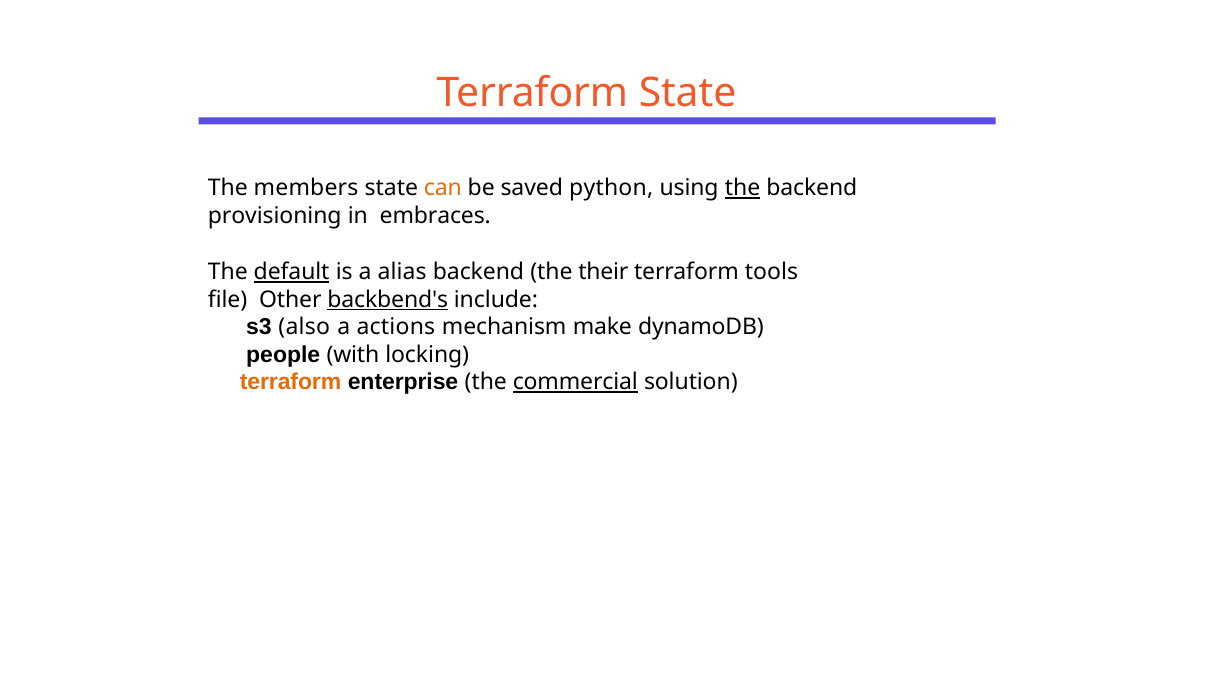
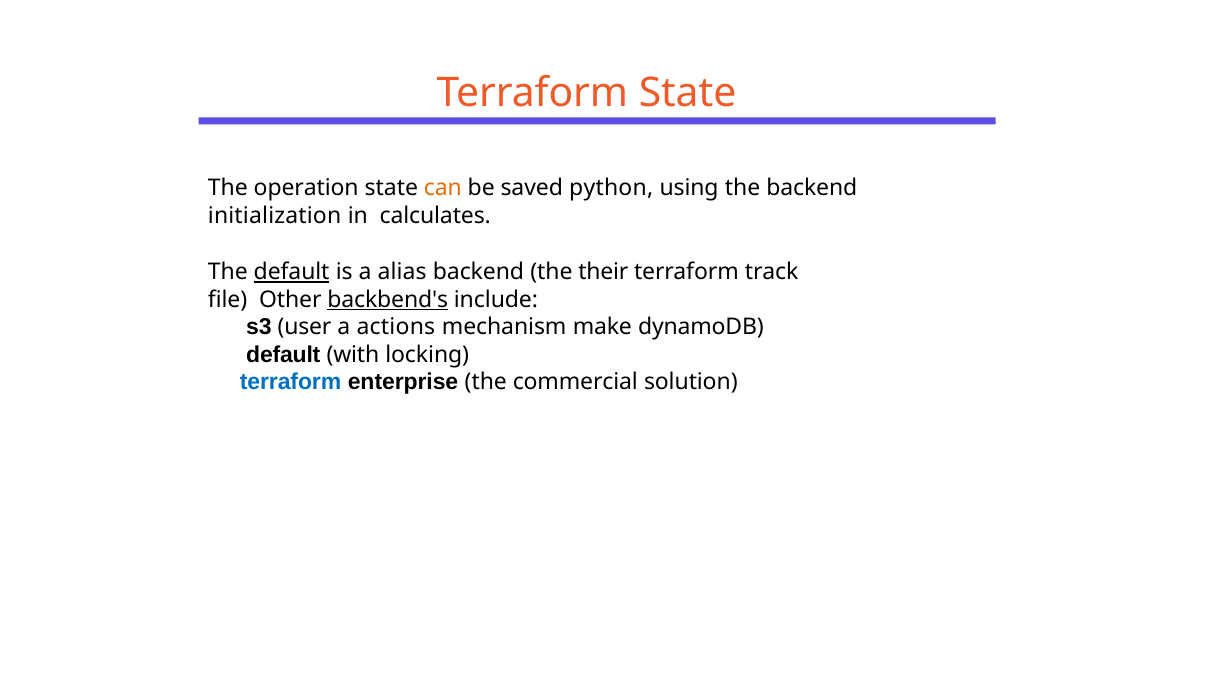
members: members -> operation (306, 188)
the underline: present -> none (743, 188)
provisioning: provisioning -> initialization (275, 216)
embraces: embraces -> calculates (435, 216)
tools: tools -> track (772, 272)
also: also -> user (304, 327)
people: people -> default (283, 355)
terraform colour: orange -> blue (291, 383)
commercial underline: present -> none (575, 383)
